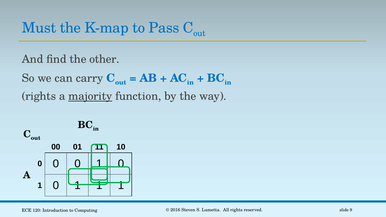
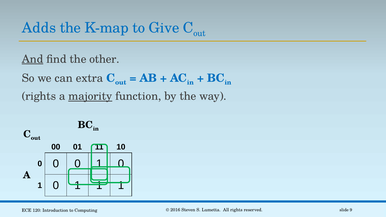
Must: Must -> Adds (39, 28)
Pass: Pass -> Give (164, 28)
And underline: none -> present (32, 59)
carry: carry -> extra (90, 78)
